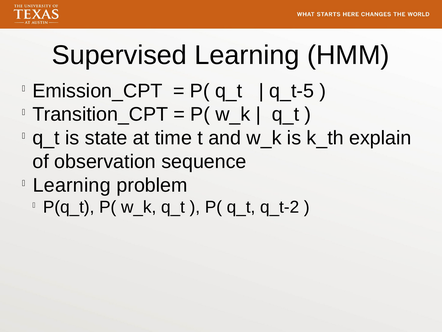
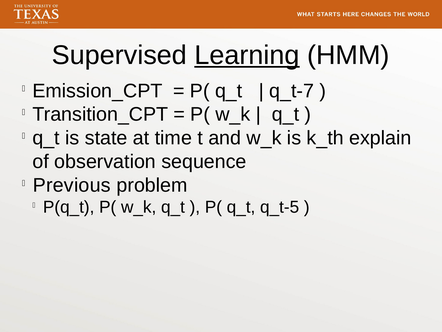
Learning underline: none -> present (247, 55)
q_t-5: q_t-5 -> q_t-7 (292, 91)
Learning: Learning -> Previous (72, 185)
q_t-2: q_t-2 -> q_t-5 (280, 207)
